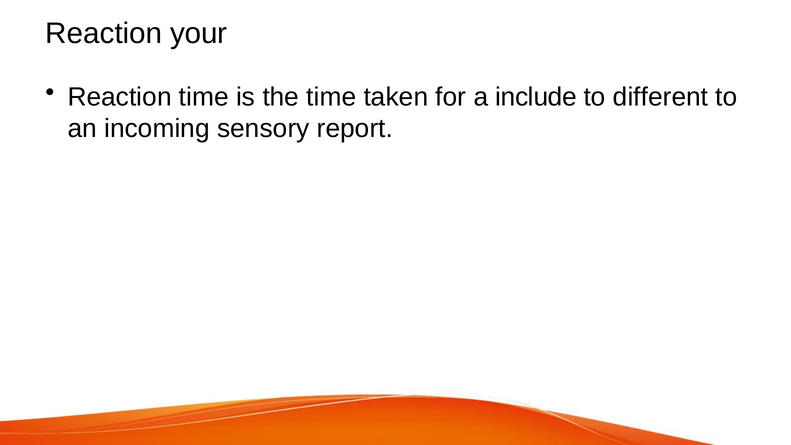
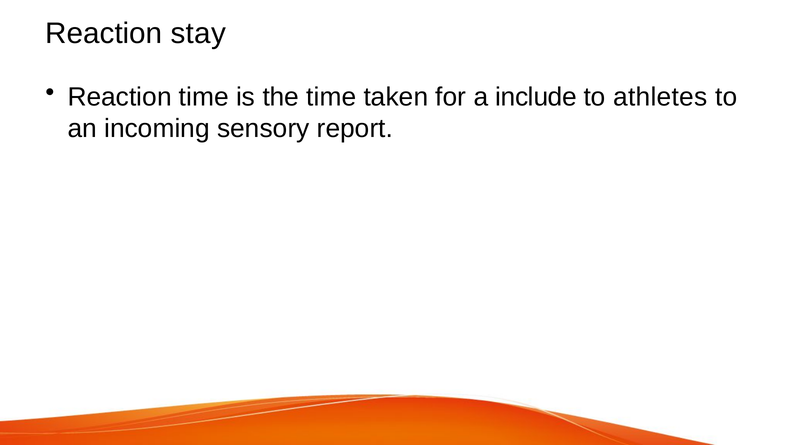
your: your -> stay (198, 33)
different: different -> athletes (660, 97)
